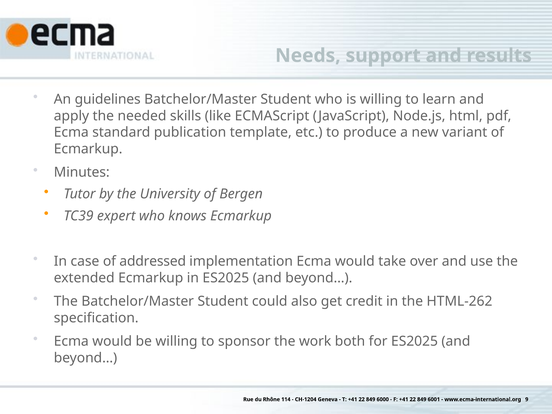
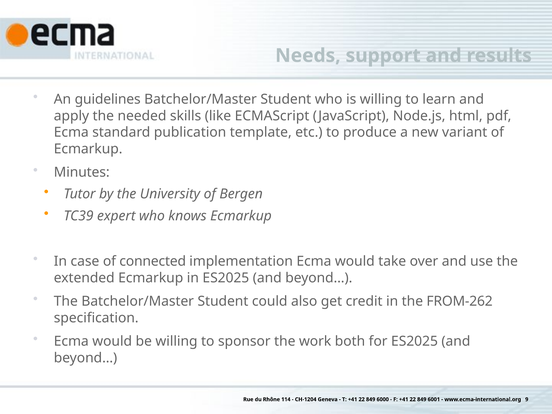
addressed: addressed -> connected (153, 261)
HTML-262: HTML-262 -> FROM-262 (460, 301)
